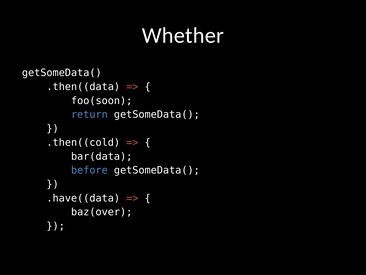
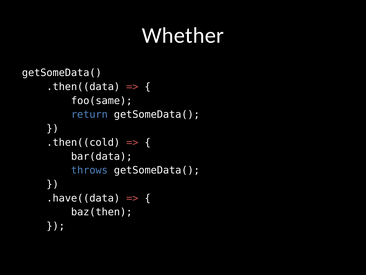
foo(soon: foo(soon -> foo(same (102, 101)
before: before -> throws (89, 170)
baz(over: baz(over -> baz(then (102, 212)
